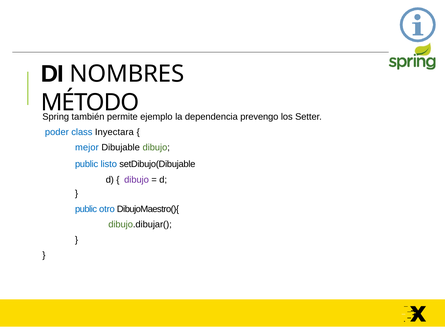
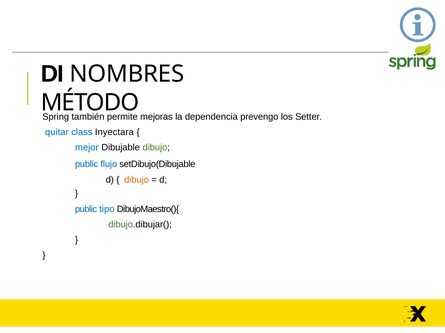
ejemplo: ejemplo -> mejoras (156, 117)
poder: poder -> quitar (57, 133)
listo: listo -> flujo (109, 165)
dibujo colour: purple -> orange (137, 180)
otro: otro -> tipo (107, 210)
